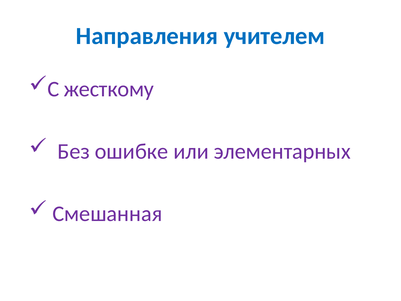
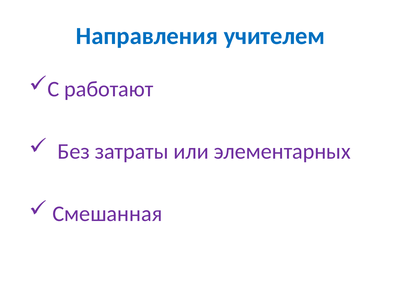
жесткому: жесткому -> работают (109, 89)
ошибке: ошибке -> затраты (132, 151)
